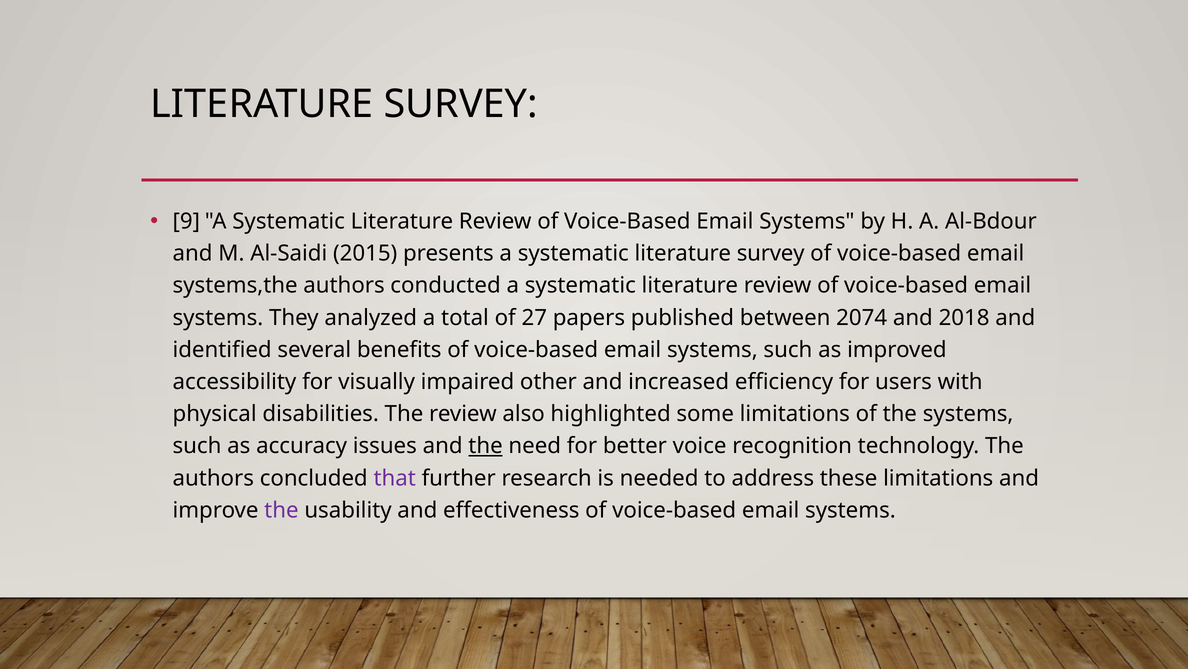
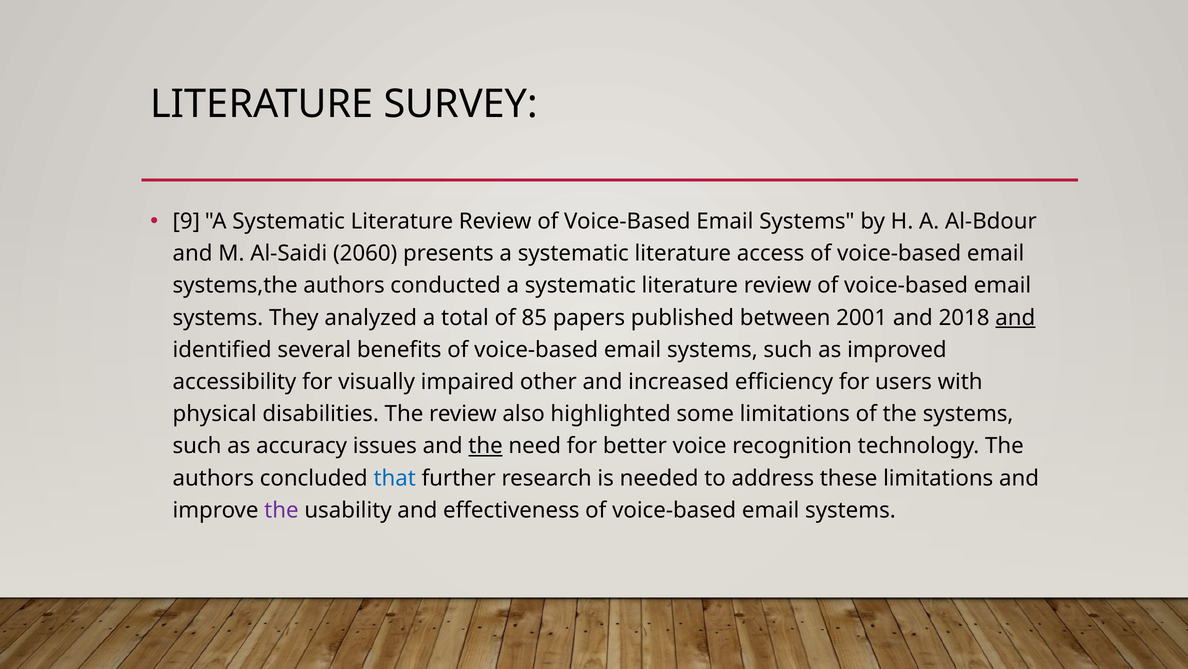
2015: 2015 -> 2060 (365, 253)
systematic literature survey: survey -> access (771, 253)
27: 27 -> 85 (534, 317)
2074: 2074 -> 2001 (862, 317)
and underline: none -> present (1015, 317)
that colour: purple -> blue (395, 478)
